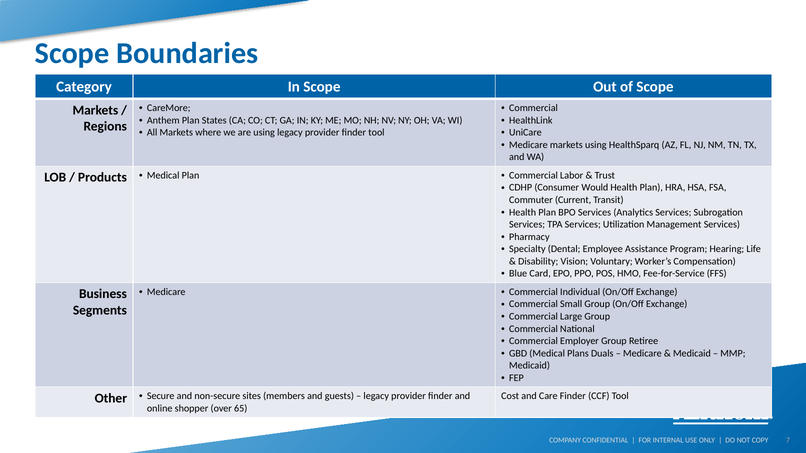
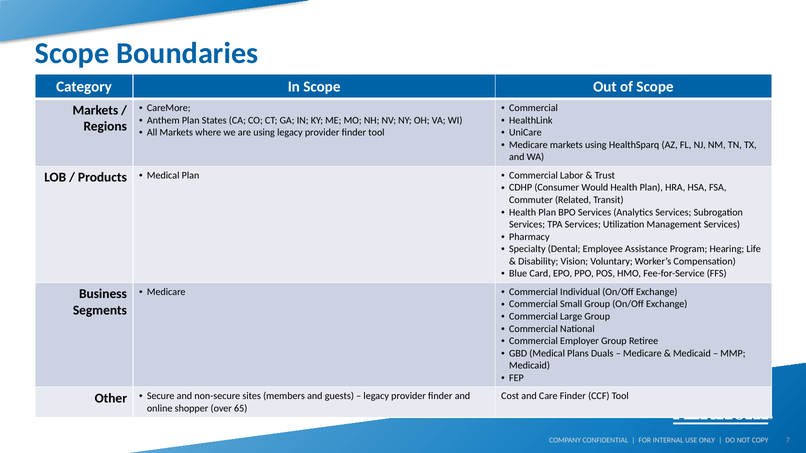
Current: Current -> Related (573, 200)
